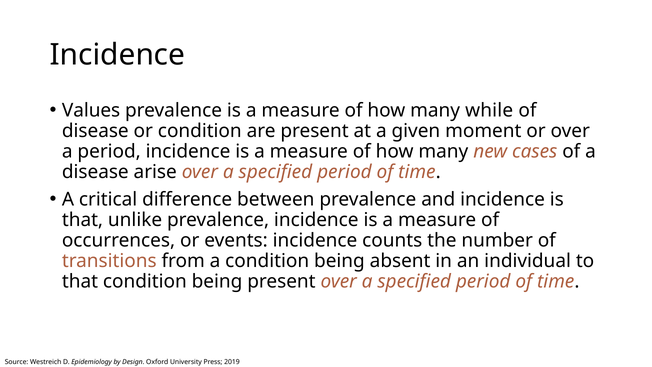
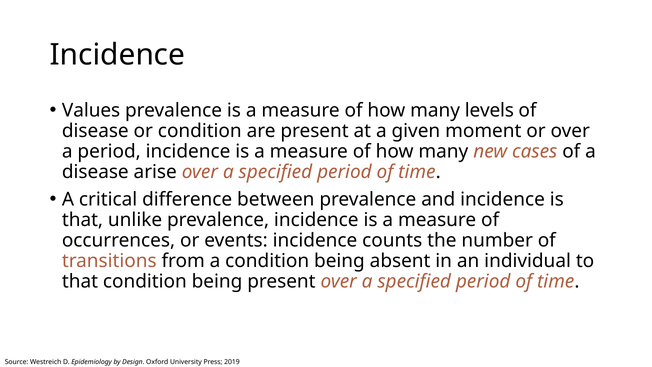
while: while -> levels (489, 110)
